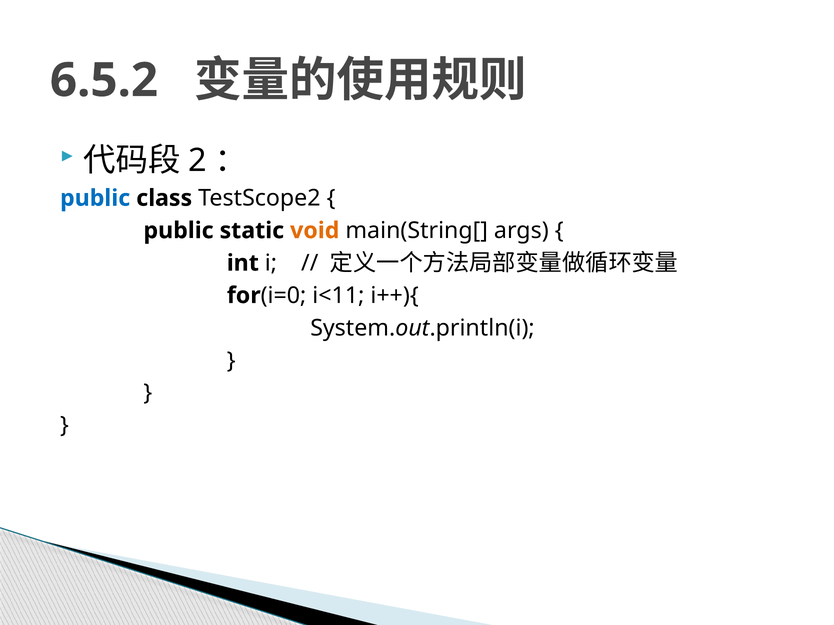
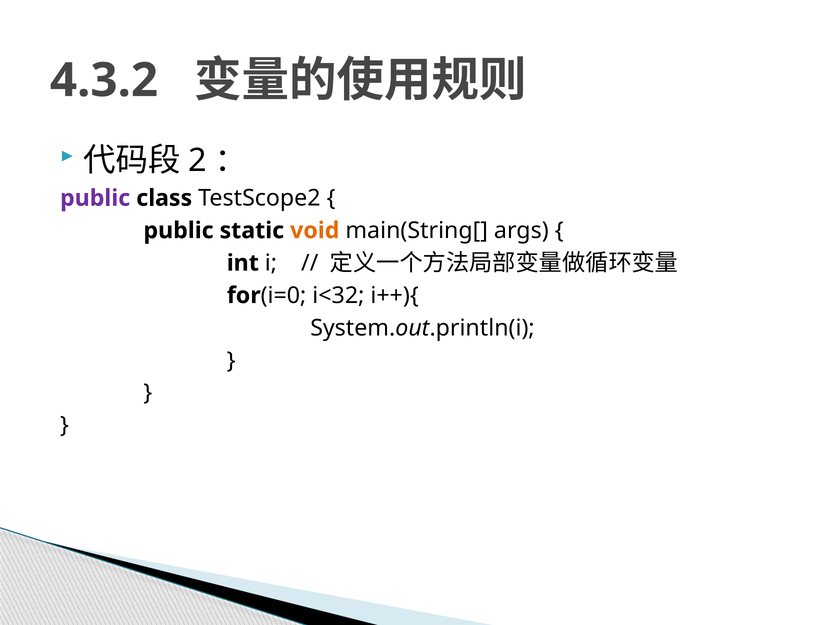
6.5.2: 6.5.2 -> 4.3.2 (104, 80)
public colour: blue -> purple (95, 198)
i<11: i<11 -> i<32 (338, 296)
